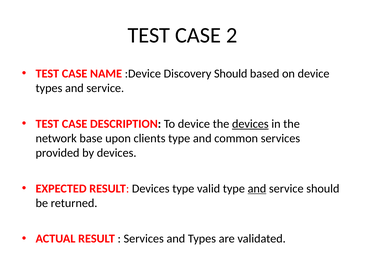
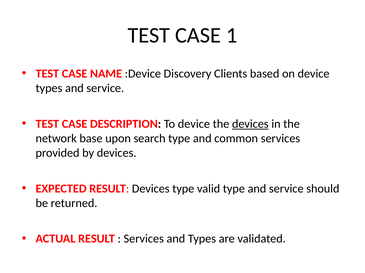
2: 2 -> 1 (232, 35)
Discovery Should: Should -> Clients (231, 74)
clients: clients -> search (150, 139)
and underline: present -> none (257, 189)
